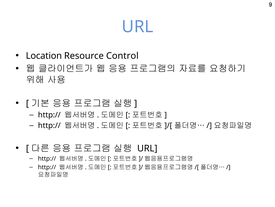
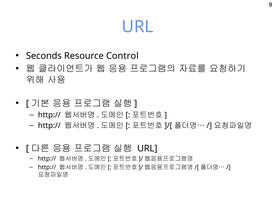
Location: Location -> Seconds (44, 56)
